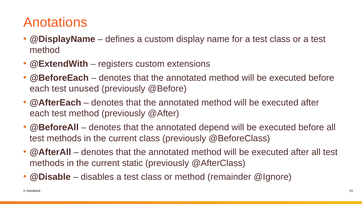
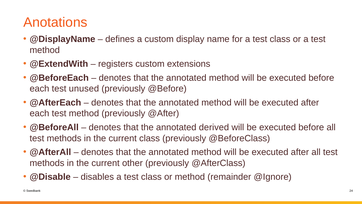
depend: depend -> derived (214, 127)
static: static -> other (132, 163)
